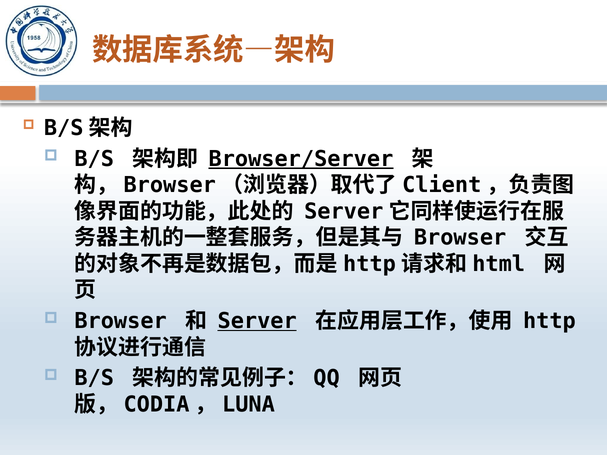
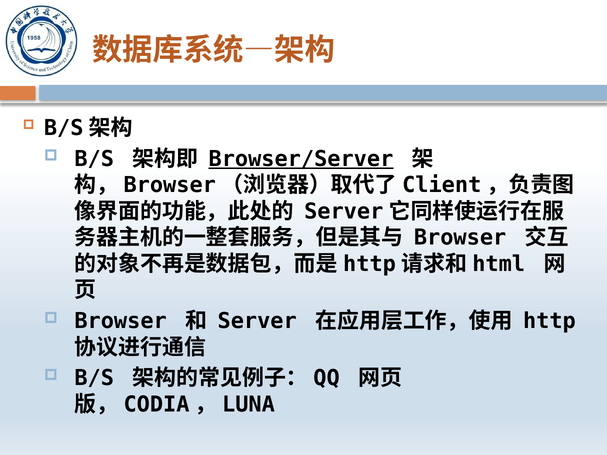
Server underline: present -> none (257, 321)
